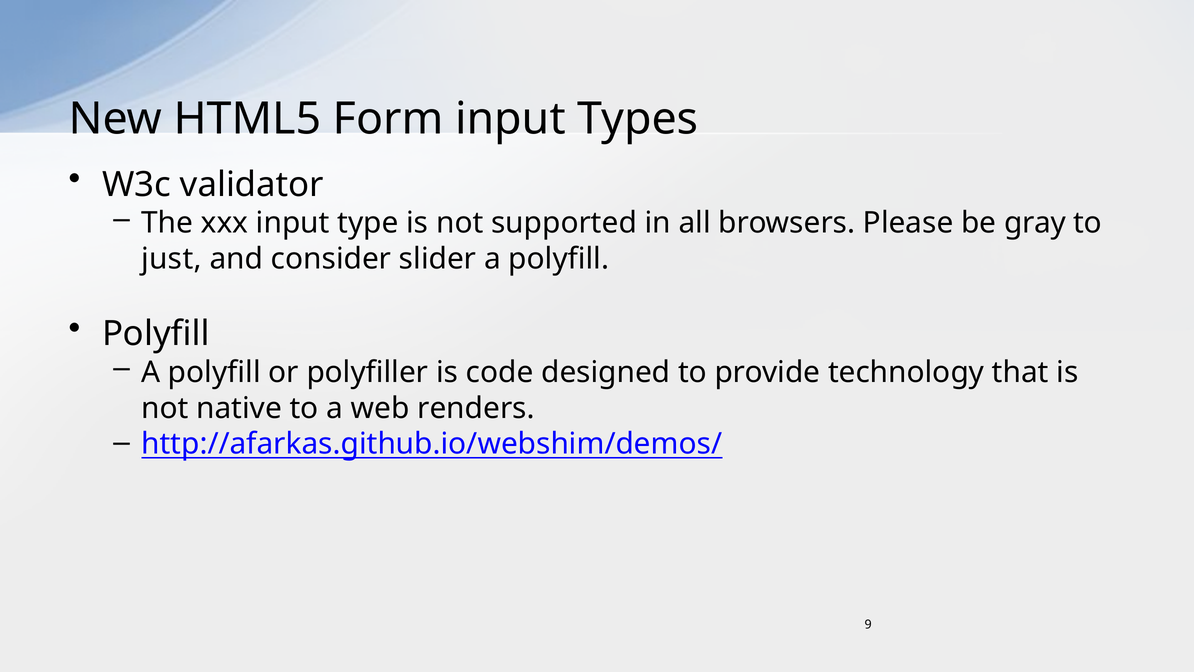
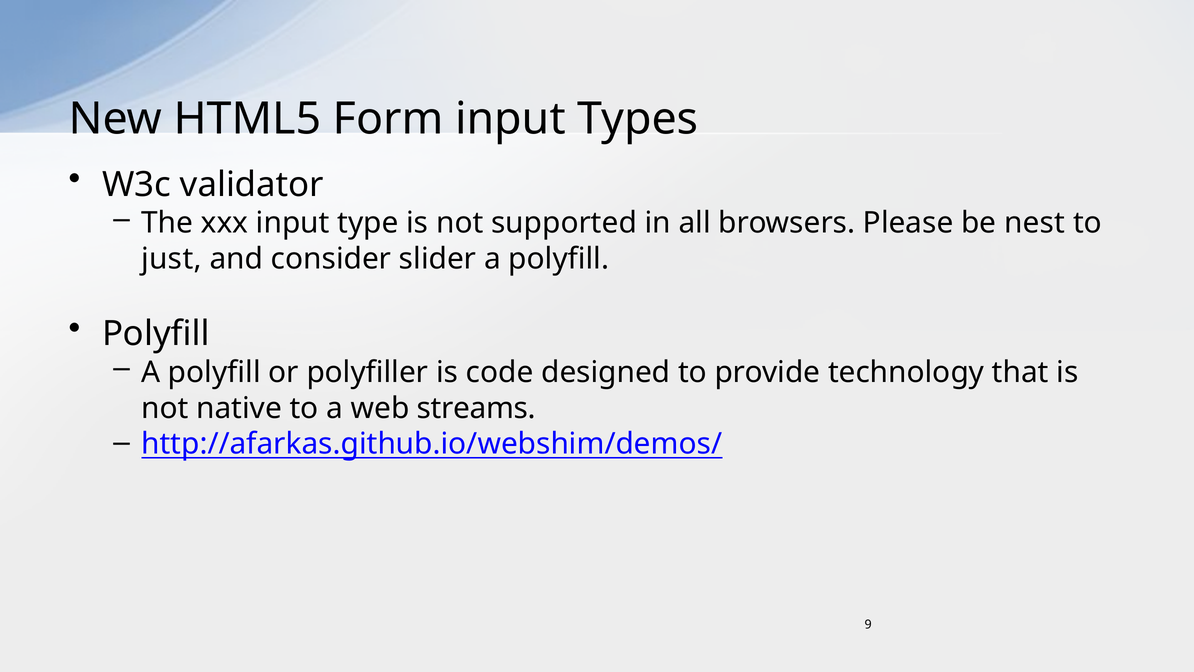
gray: gray -> nest (1035, 223)
renders: renders -> streams (476, 408)
